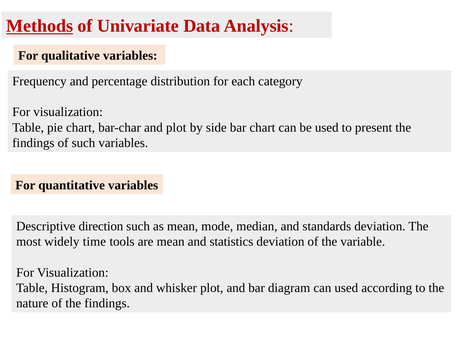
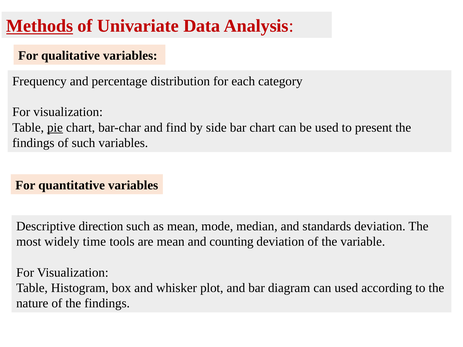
pie underline: none -> present (55, 128)
and plot: plot -> find (176, 128)
statistics: statistics -> counting (232, 242)
